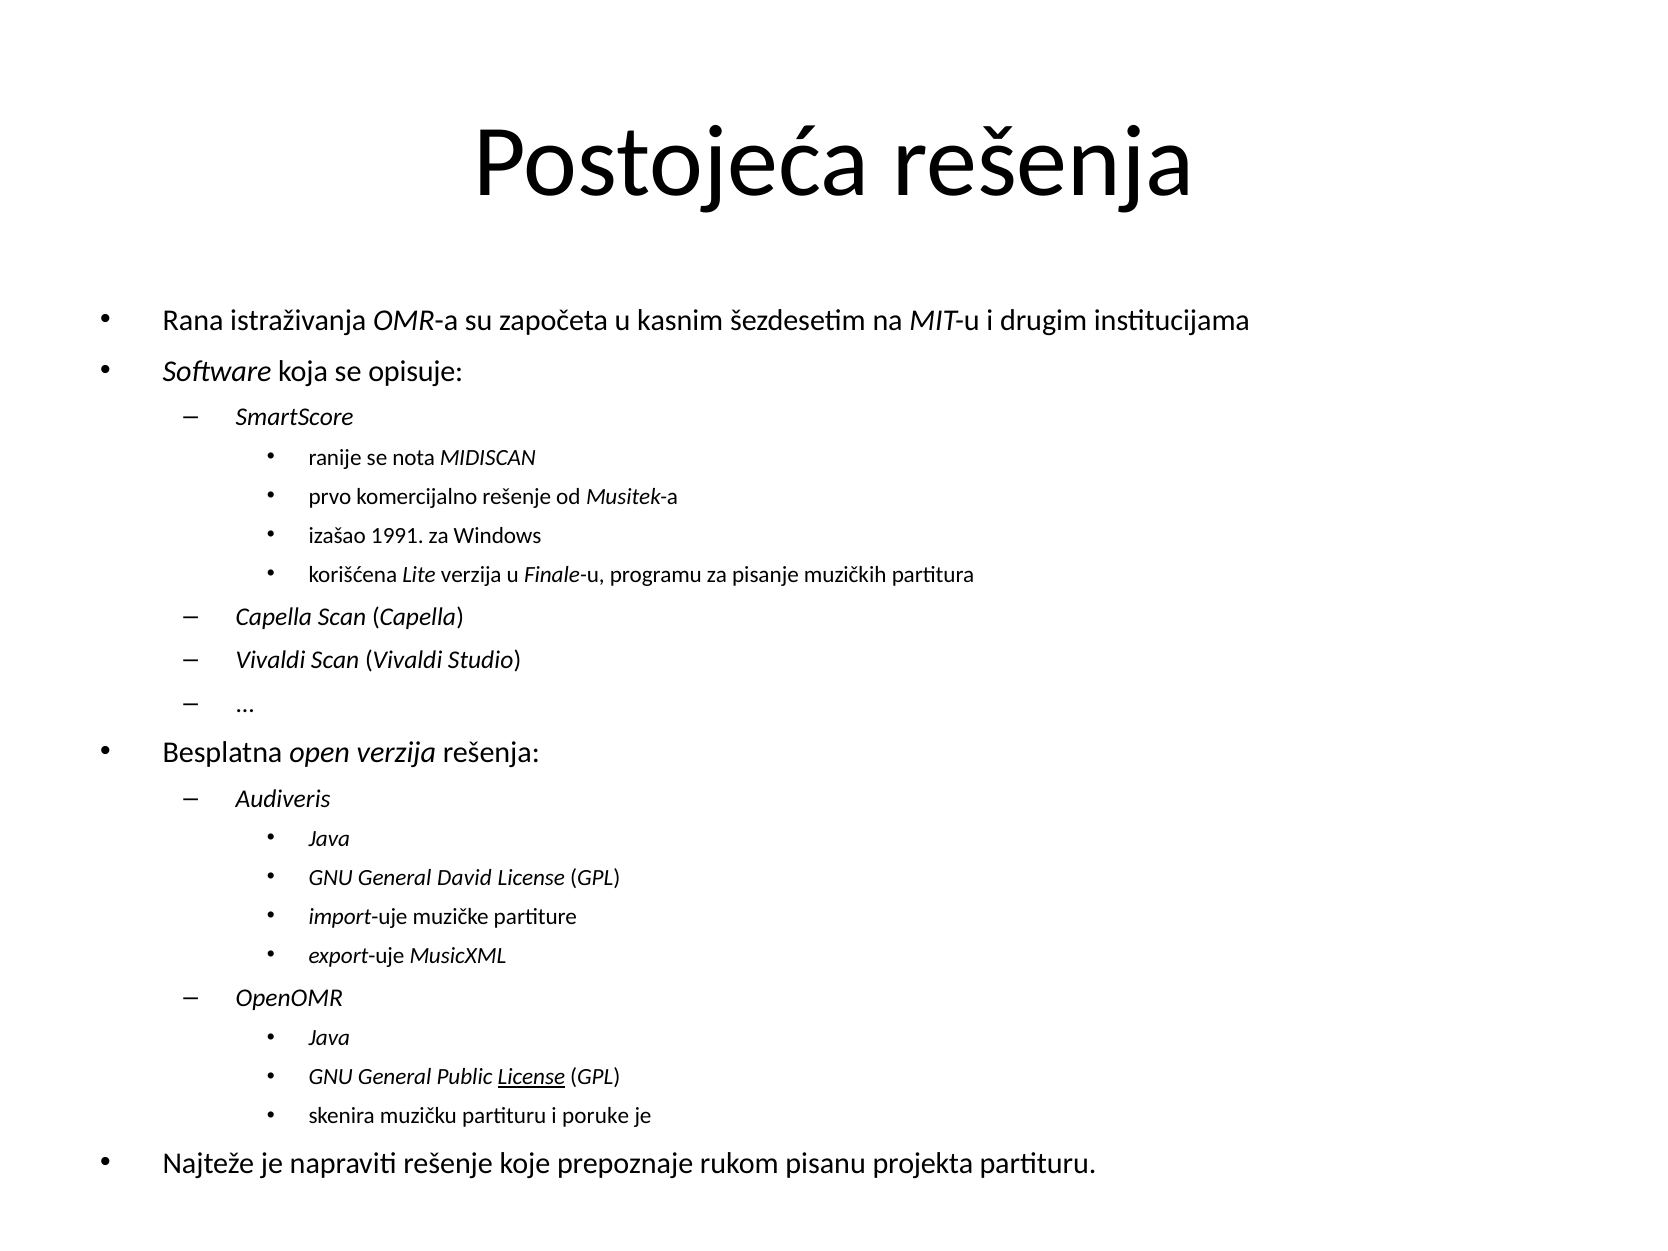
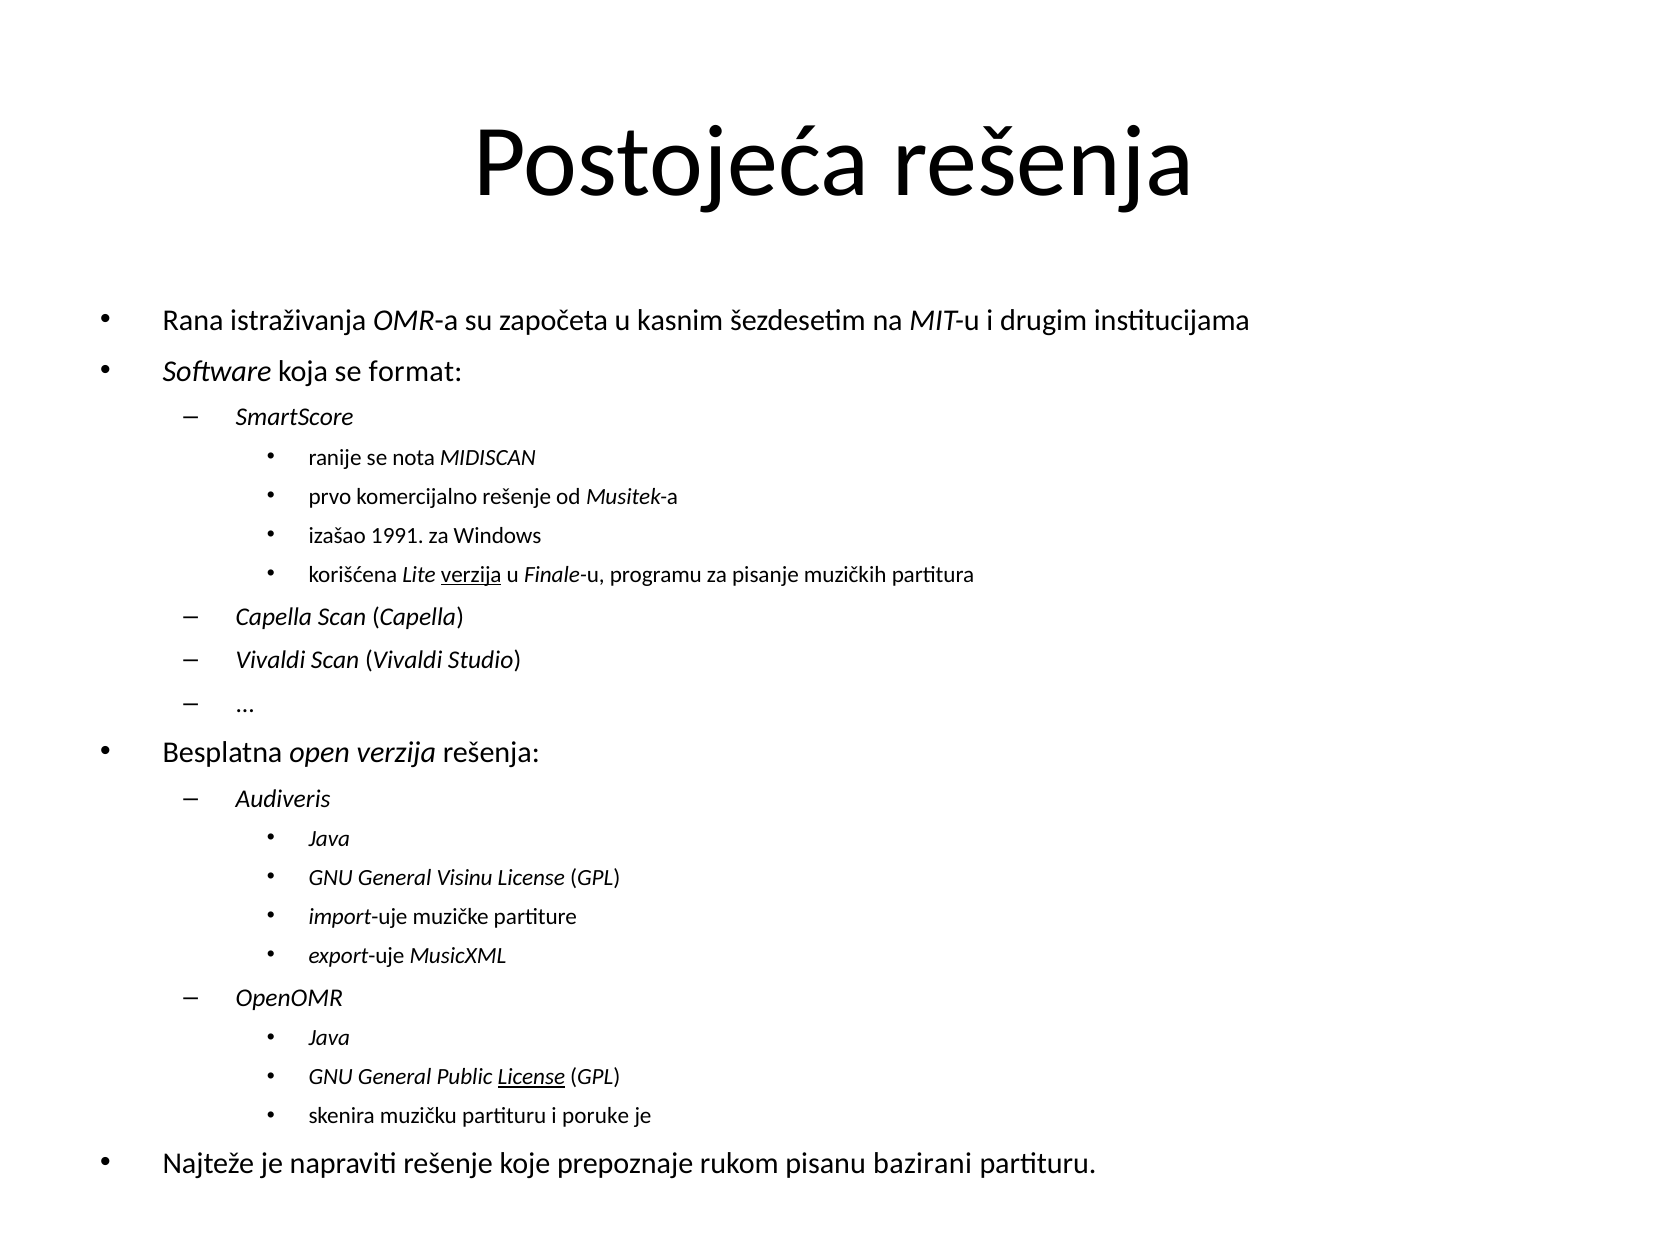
opisuje: opisuje -> format (416, 371)
verzija underline: none -> present (471, 575)
David: David -> Visinu (465, 878)
projekta: projekta -> bazirani (923, 1163)
